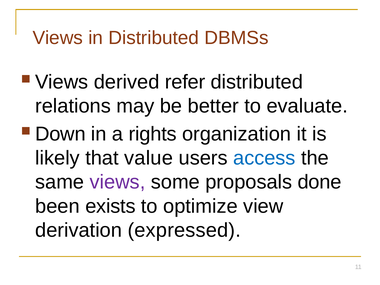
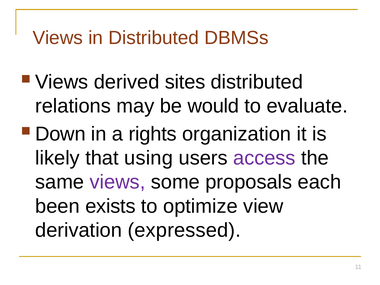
refer: refer -> sites (185, 82)
better: better -> would (213, 106)
value: value -> using (149, 158)
access colour: blue -> purple (264, 158)
done: done -> each (319, 182)
